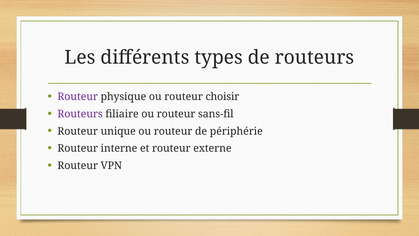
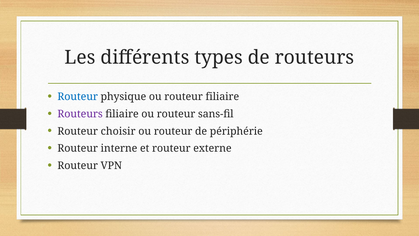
Routeur colour: purple -> blue (78, 96)
routeur choisir: choisir -> filiaire (222, 96)
unique: unique -> choisir (118, 131)
